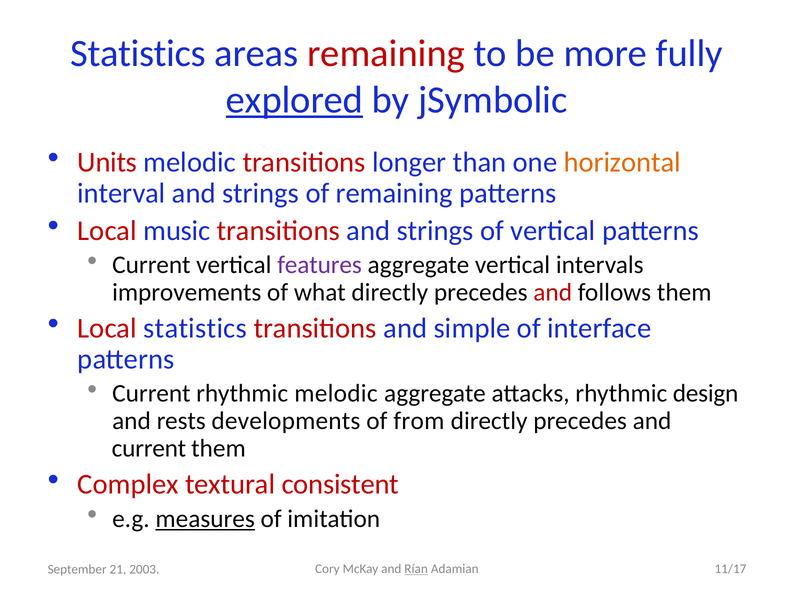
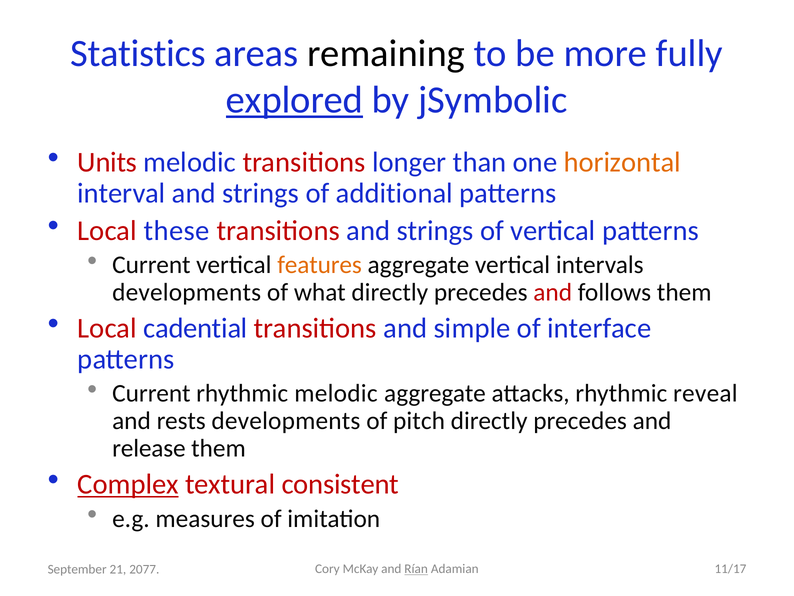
remaining colour: red -> black (386, 54)
of remaining: remaining -> additional (394, 193)
music: music -> these (177, 230)
features colour: purple -> orange (320, 265)
improvements: improvements -> developments (187, 292)
Local statistics: statistics -> cadential (195, 328)
design: design -> reveal (705, 393)
from: from -> pitch (419, 421)
current: current -> release (149, 448)
Complex underline: none -> present (128, 484)
measures underline: present -> none (205, 518)
2003: 2003 -> 2077 (144, 569)
